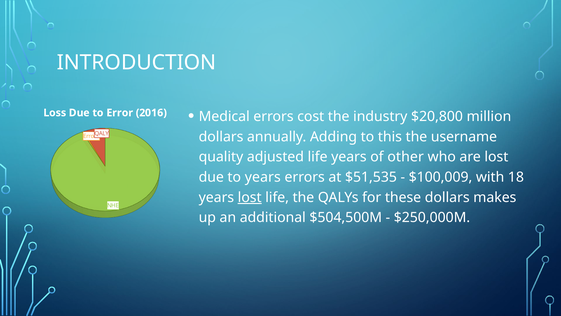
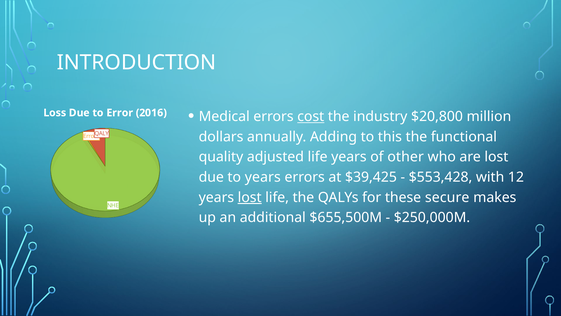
cost underline: none -> present (311, 116)
username: username -> functional (464, 137)
$51,535: $51,535 -> $39,425 (371, 177)
$100,009: $100,009 -> $553,428 (440, 177)
18: 18 -> 12 (516, 177)
these dollars: dollars -> secure (447, 197)
$504,500M: $504,500M -> $655,500M (346, 217)
